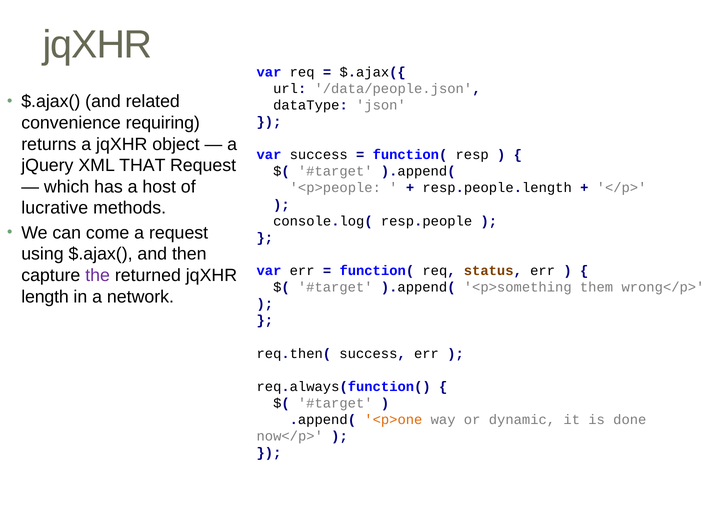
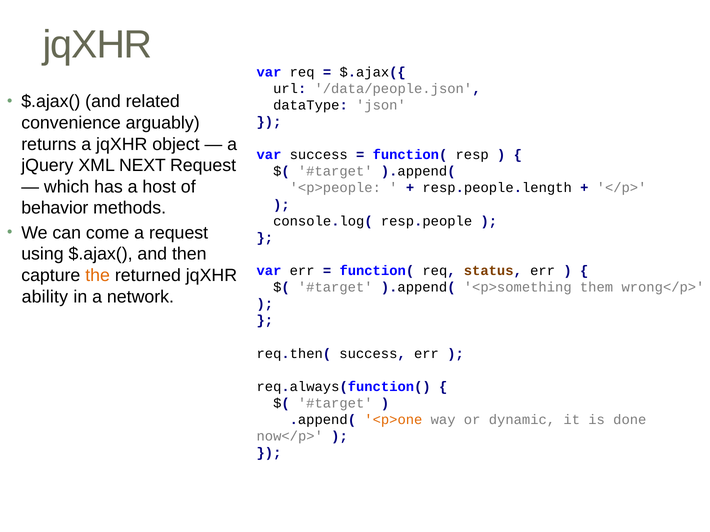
requiring: requiring -> arguably (163, 123)
THAT: THAT -> NEXT (142, 166)
lucrative: lucrative -> behavior (55, 208)
the colour: purple -> orange (98, 276)
length: length -> ability (45, 297)
